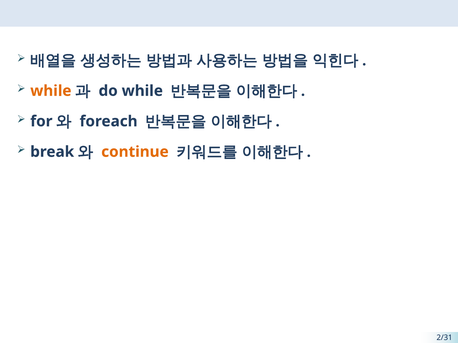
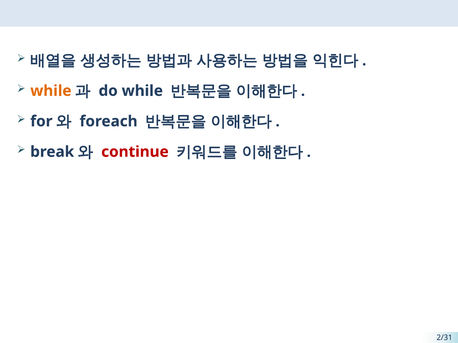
continue colour: orange -> red (135, 152)
